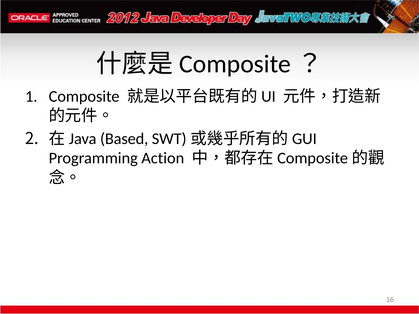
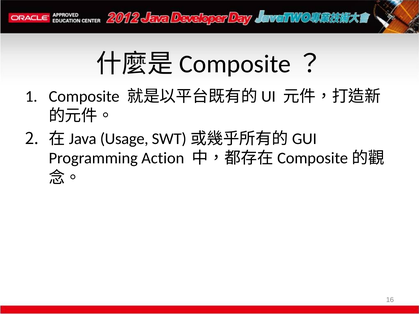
Based: Based -> Usage (124, 139)
